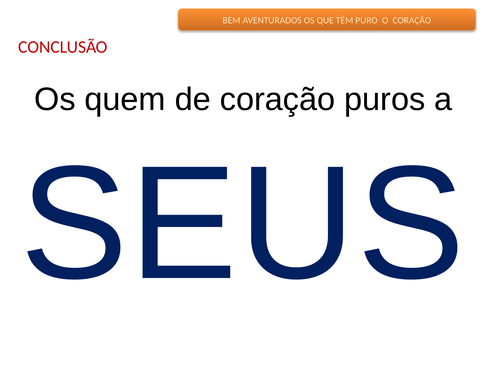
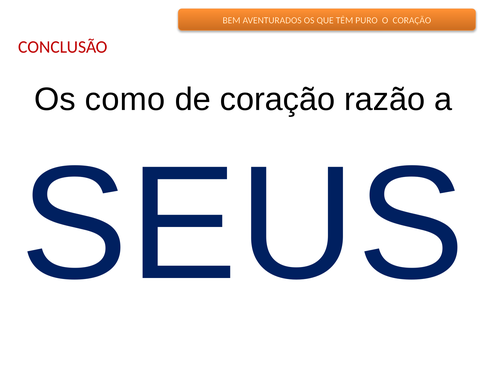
quem: quem -> como (125, 99)
puros: puros -> razão (385, 99)
